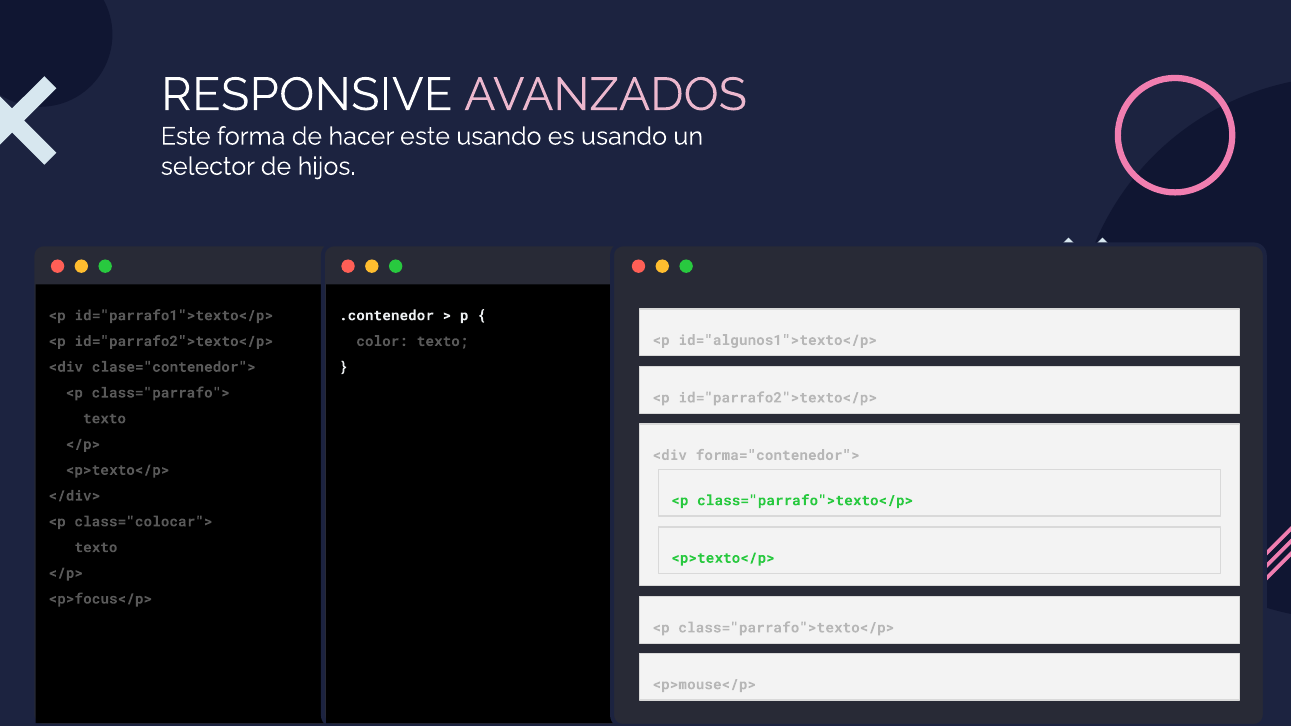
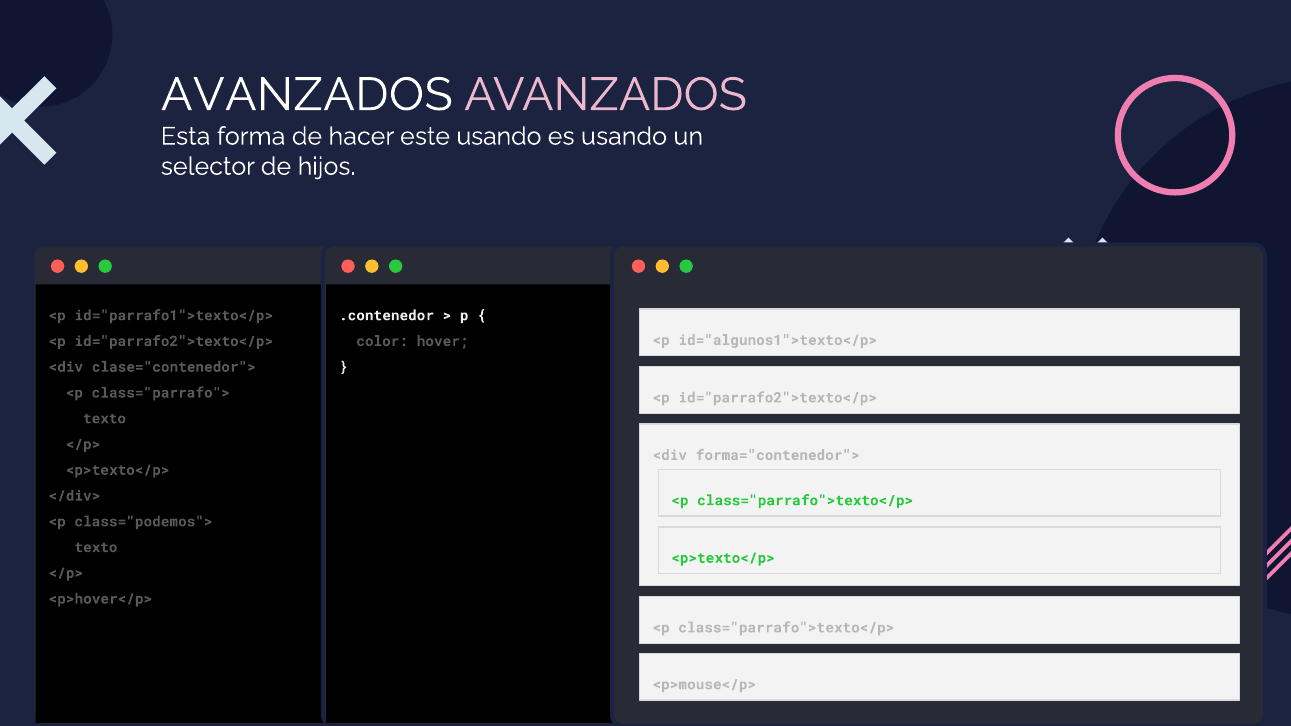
RESPONSIVE: RESPONSIVE -> AVANZADOS (307, 95)
Este: Este -> Esta (186, 136)
color texto: texto -> hover (443, 341)
class="colocar">: class="colocar"> -> class="podemos"> (144, 522)
<p>focus</p>: <p>focus</p> -> <p>hover</p> (100, 599)
